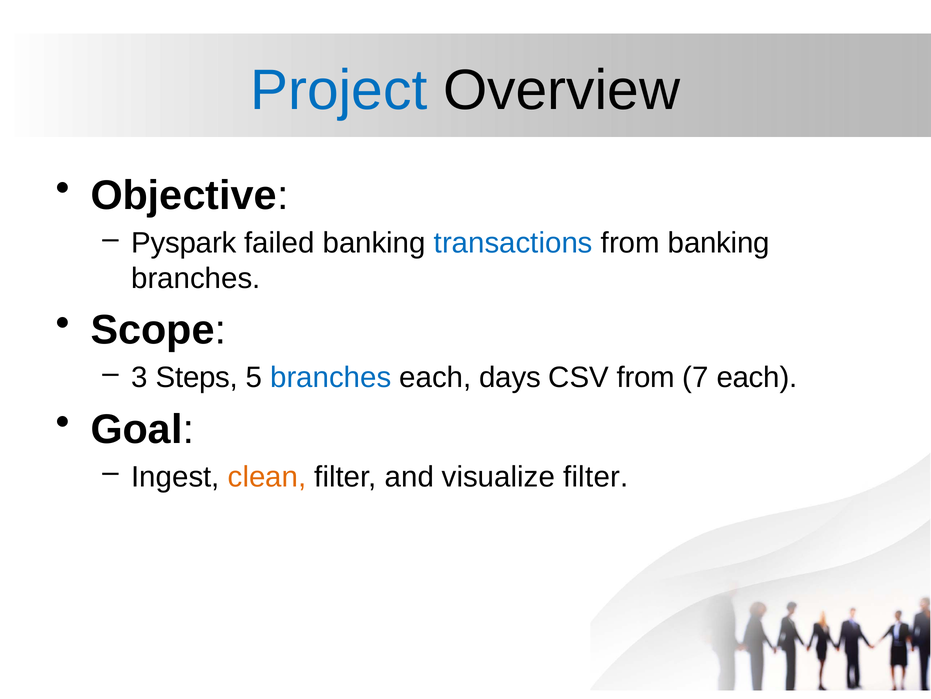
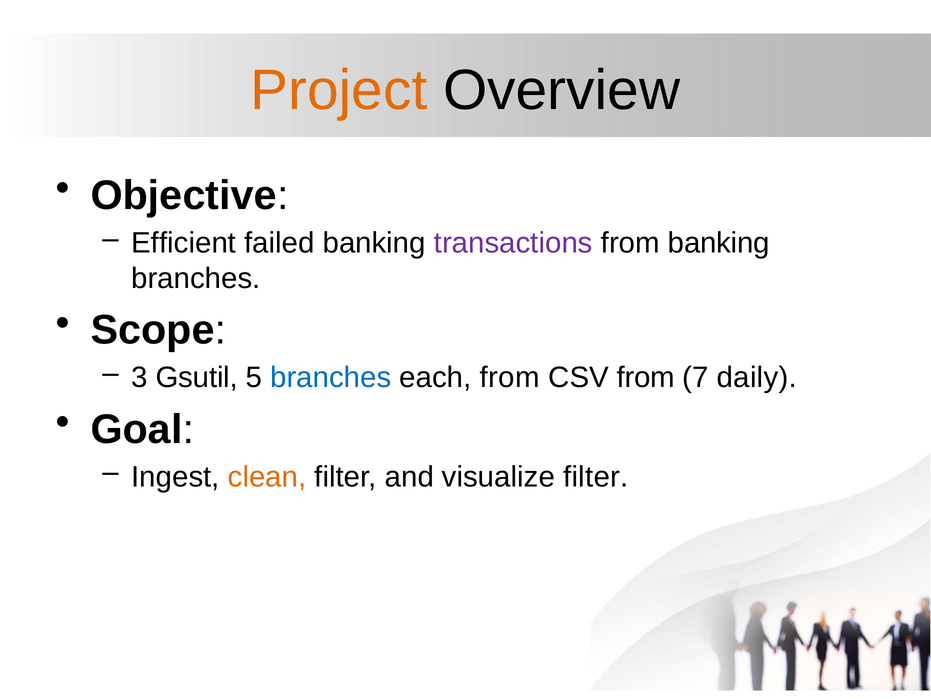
Project colour: blue -> orange (339, 90)
Pyspark: Pyspark -> Efficient (184, 243)
transactions colour: blue -> purple (513, 243)
Steps: Steps -> Gsutil (197, 377)
each days: days -> from (510, 377)
7 each: each -> daily (757, 377)
